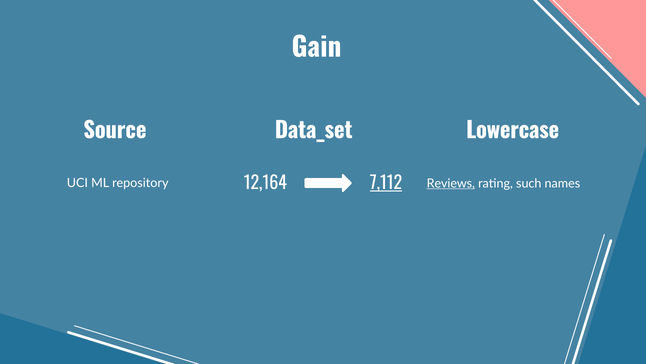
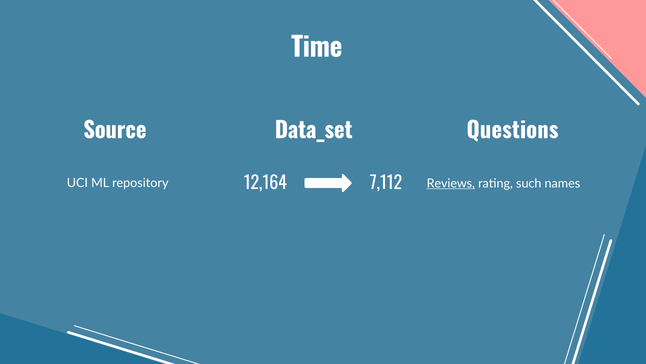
Gain: Gain -> Time (317, 48)
Lowercase: Lowercase -> Questions (512, 130)
7,112 underline: present -> none (386, 183)
